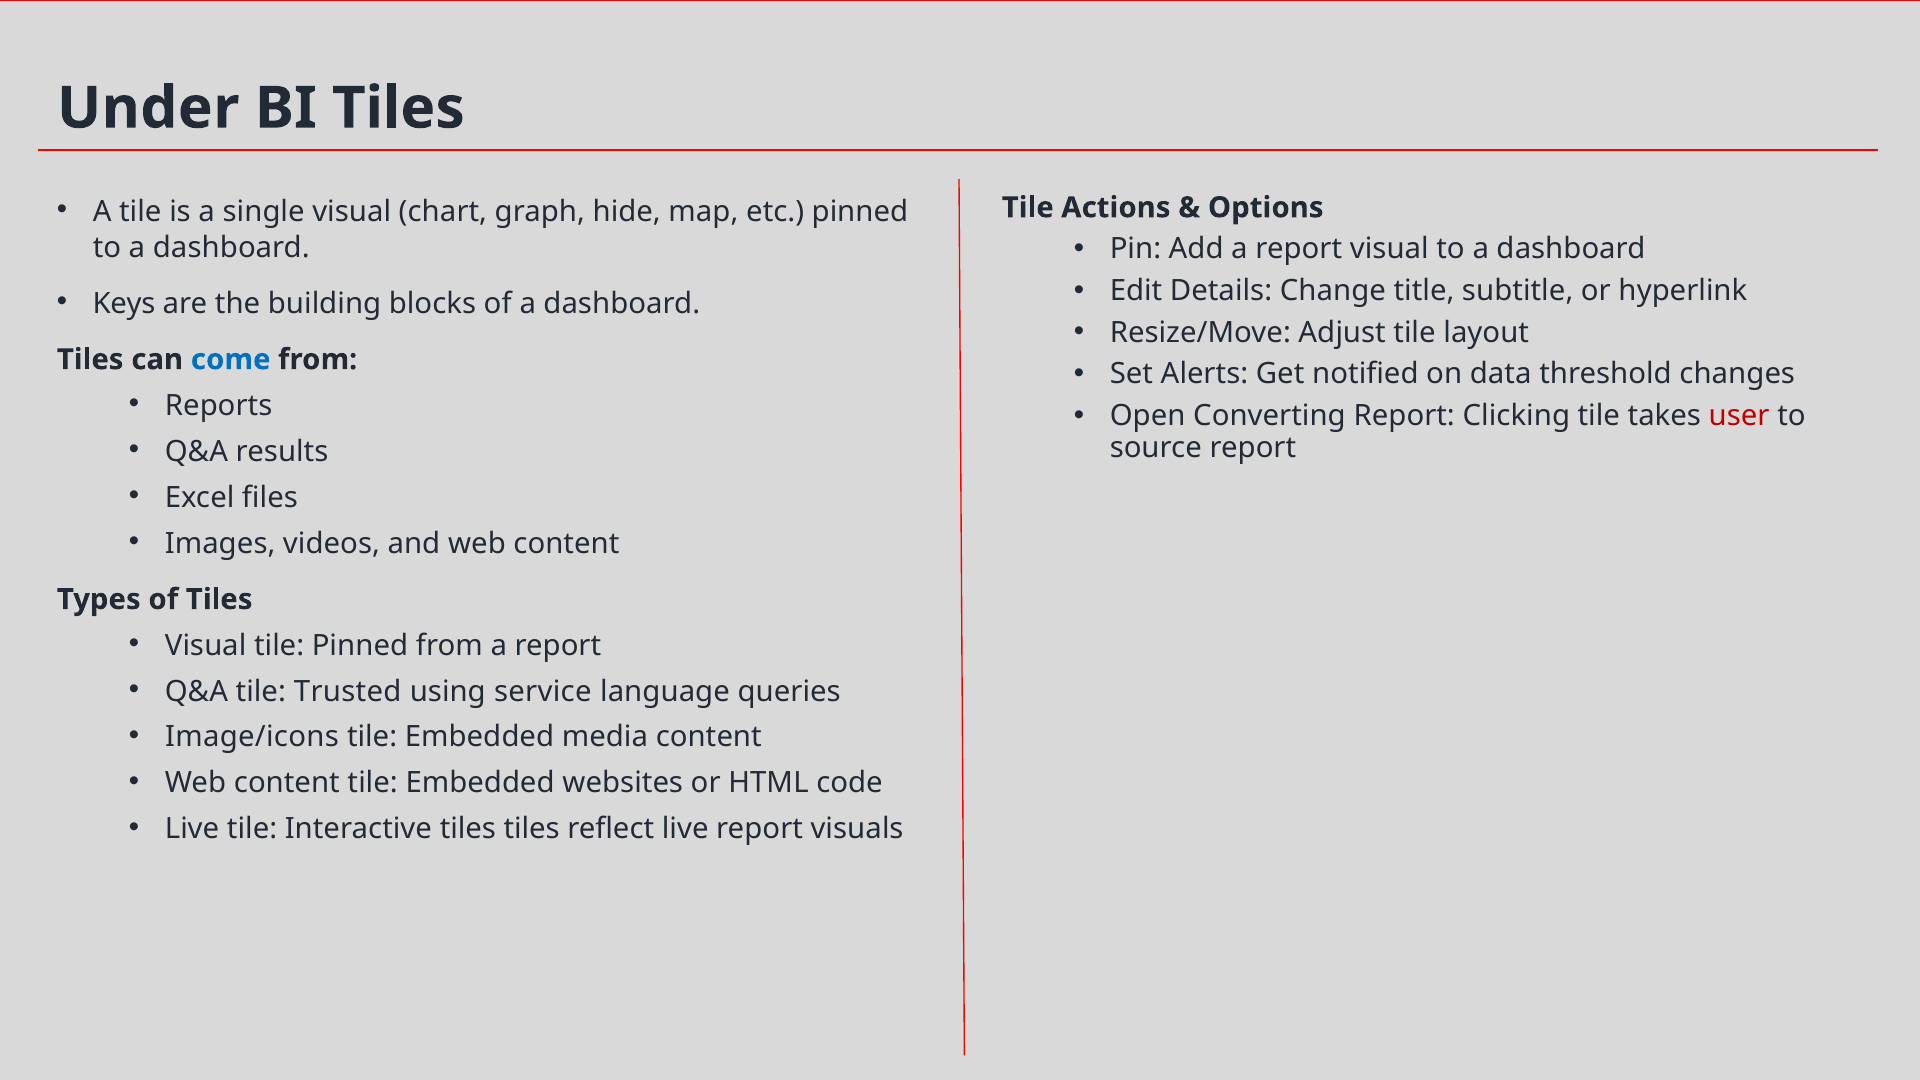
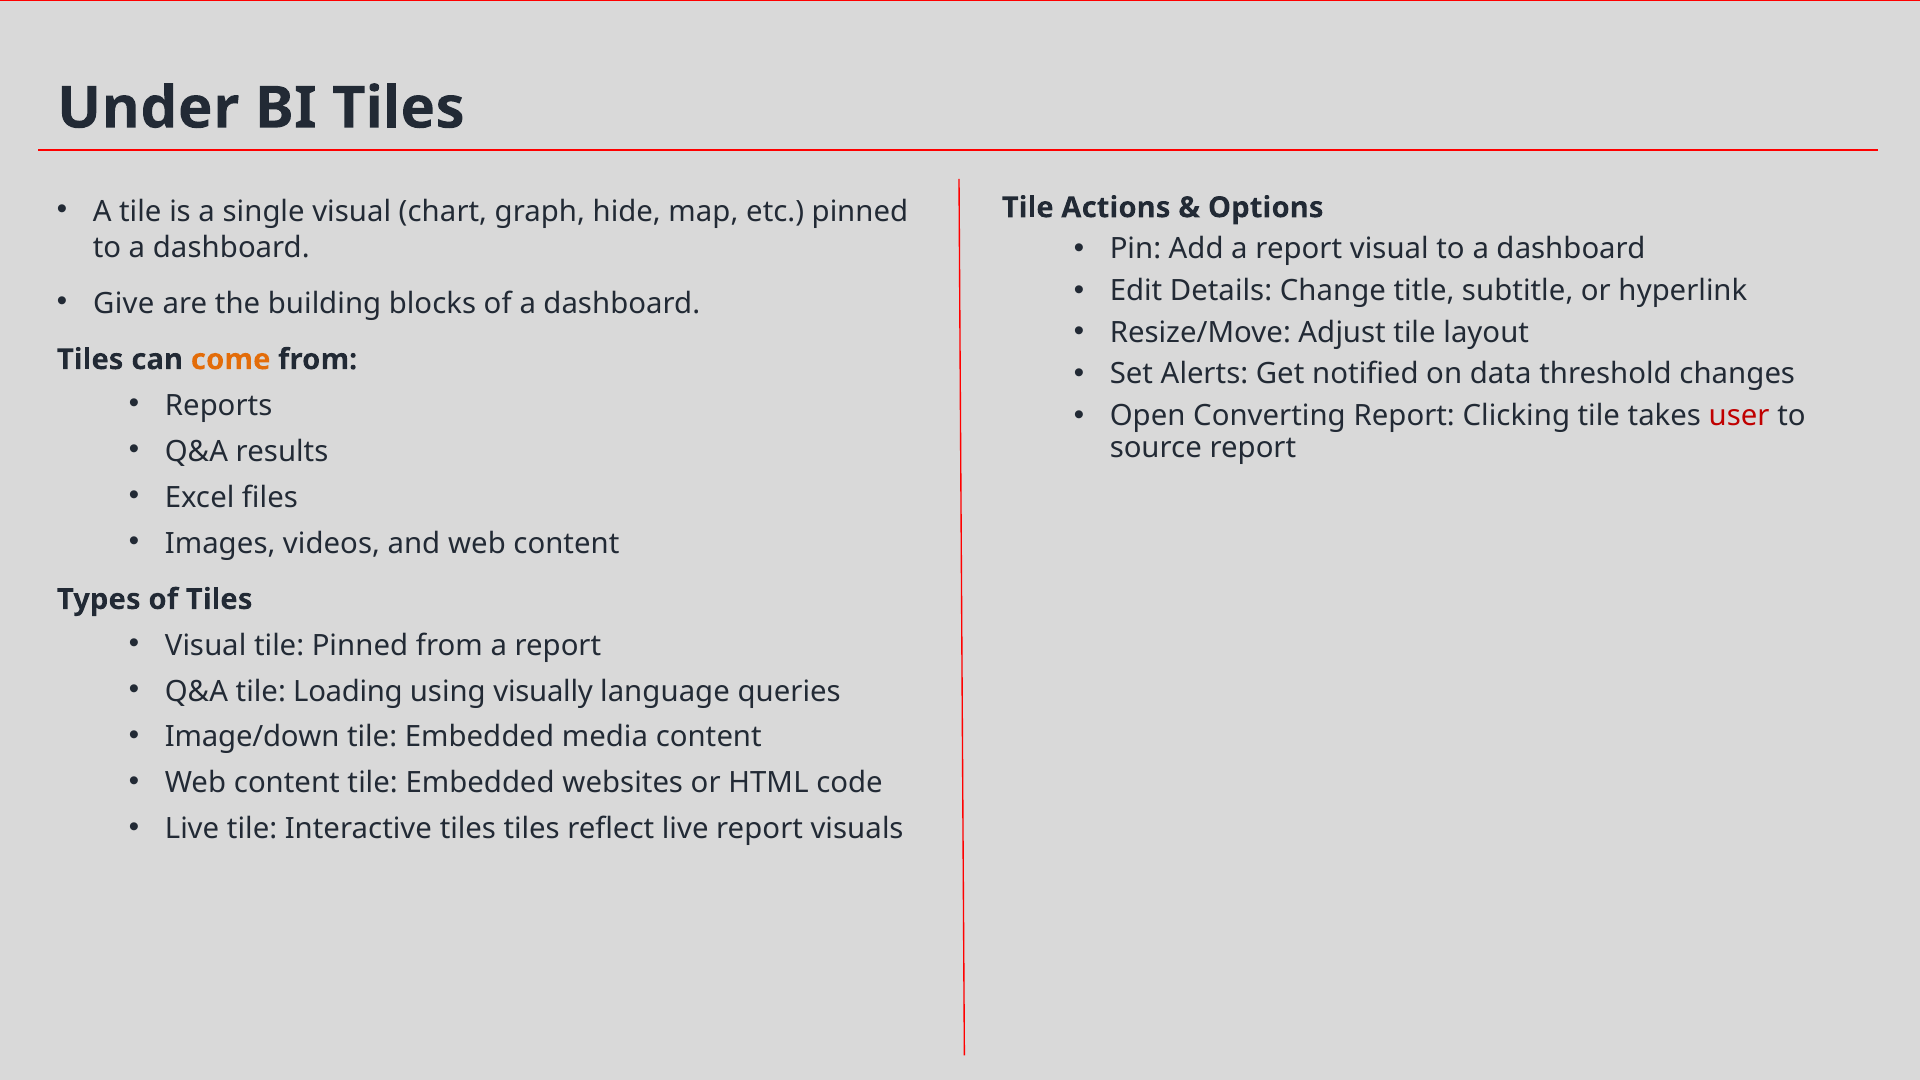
Keys: Keys -> Give (124, 304)
come colour: blue -> orange (231, 360)
Trusted: Trusted -> Loading (348, 691)
service: service -> visually (543, 691)
Image/icons: Image/icons -> Image/down (252, 737)
